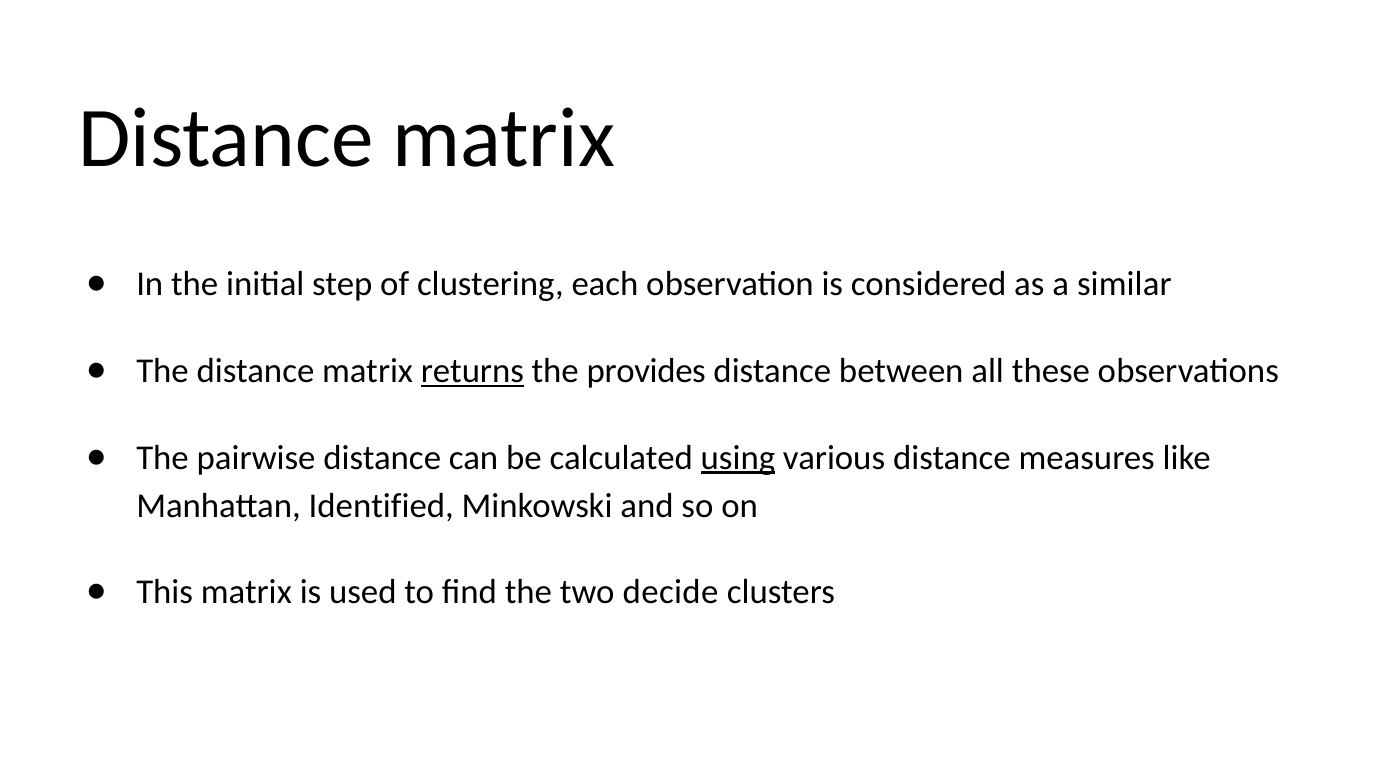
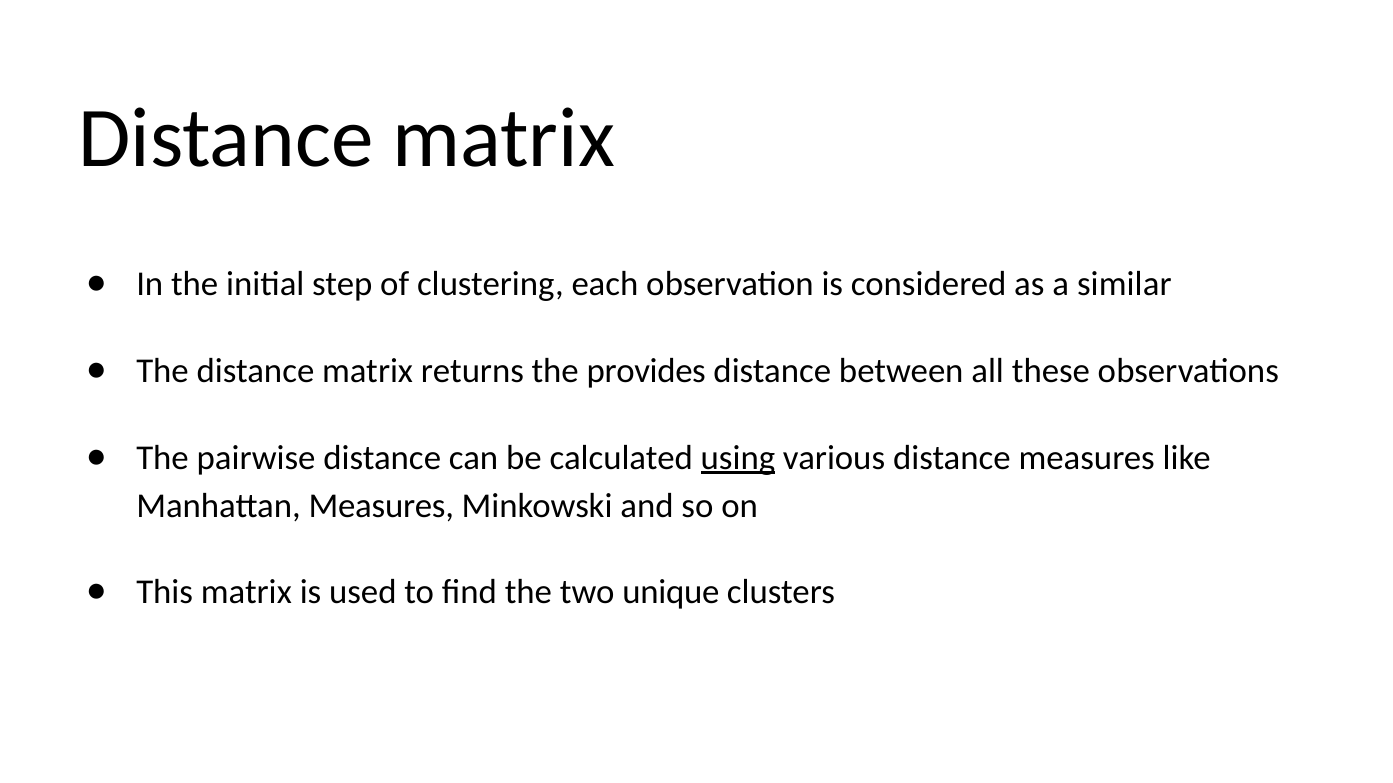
returns underline: present -> none (472, 371)
Manhattan Identified: Identified -> Measures (381, 506)
decide: decide -> unique (671, 593)
